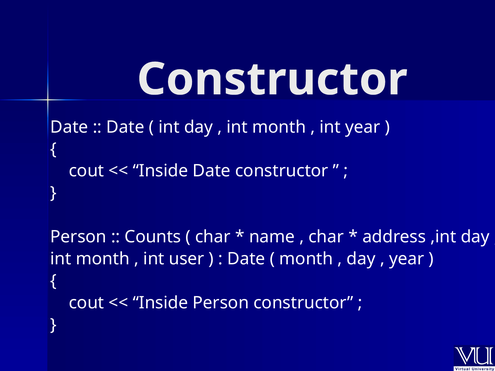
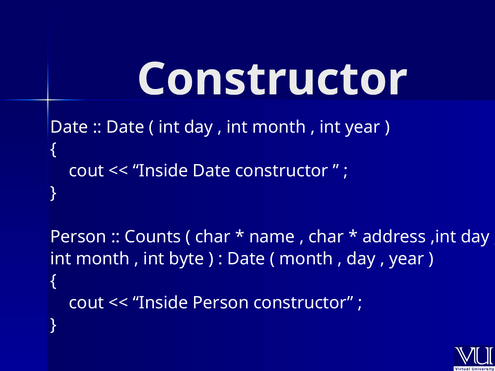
user: user -> byte (187, 259)
